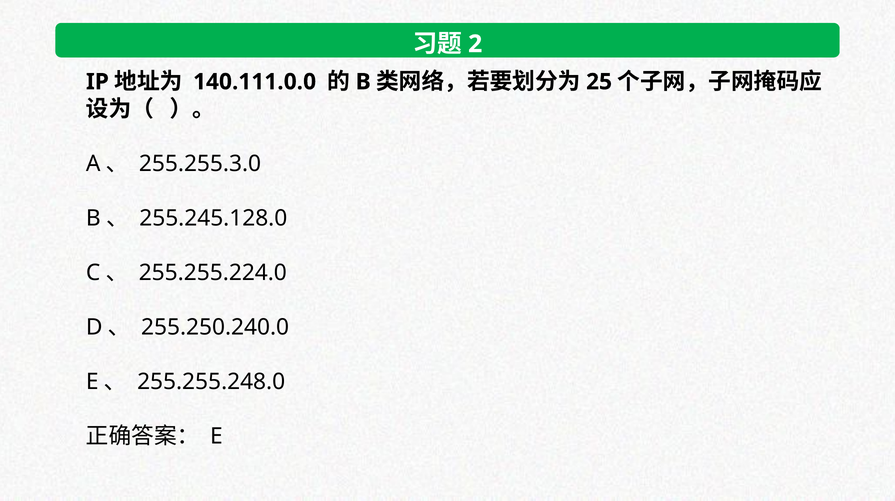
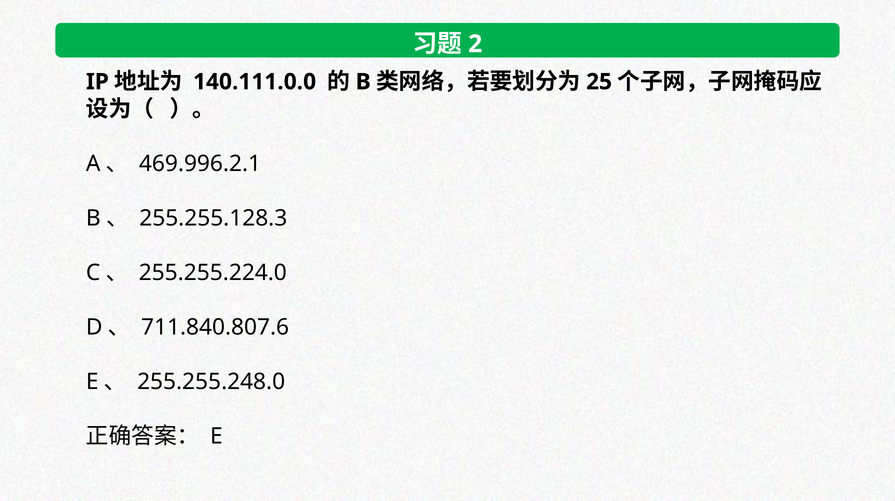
255.255.3.0: 255.255.3.0 -> 469.996.2.1 (200, 164)
255.245.128.0: 255.245.128.0 -> 255.255.128.3 (213, 218)
255.250.240.0: 255.250.240.0 -> 711.840.807.6 (215, 327)
